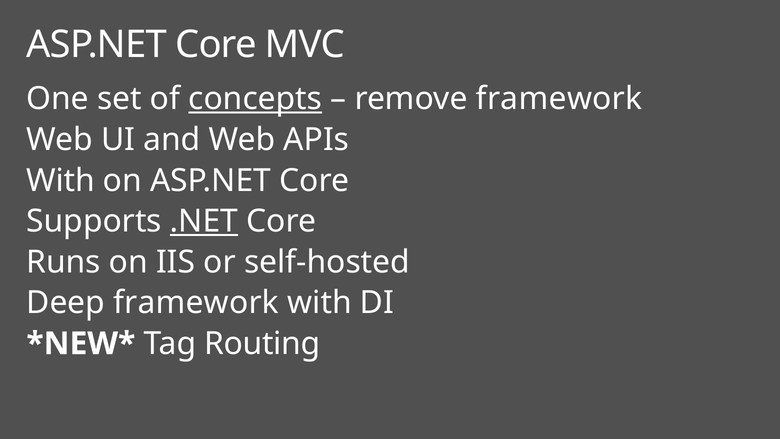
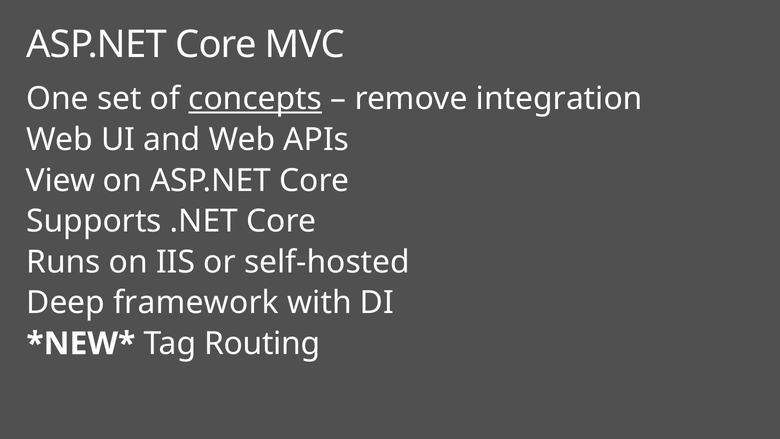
remove framework: framework -> integration (559, 99)
With: With -> View (61, 180)
.NET underline: present -> none (204, 221)
